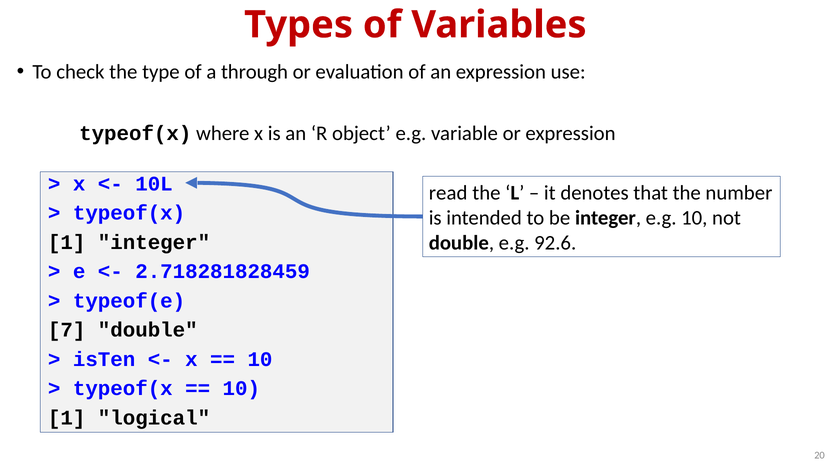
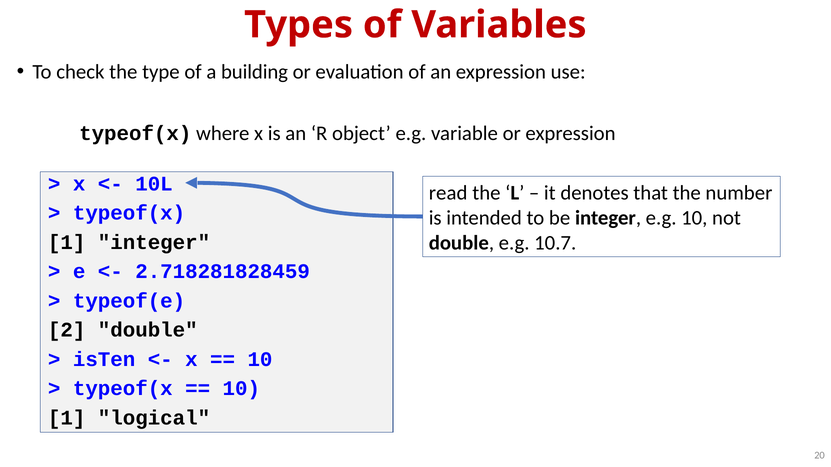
through: through -> building (255, 72)
92.6: 92.6 -> 10.7 (555, 243)
7: 7 -> 2 (67, 330)
